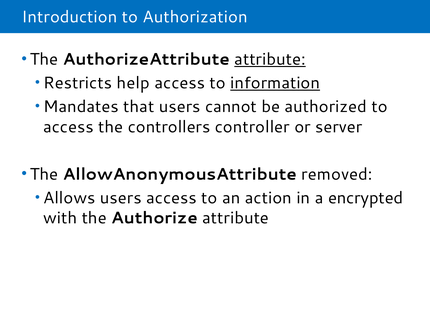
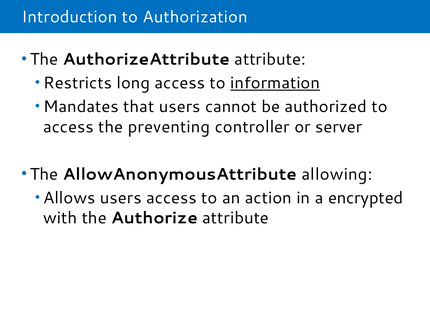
attribute underline: present -> none (270, 59)
help: help -> long (133, 83)
controllers: controllers -> preventing (169, 127)
removed: removed -> allowing (337, 174)
